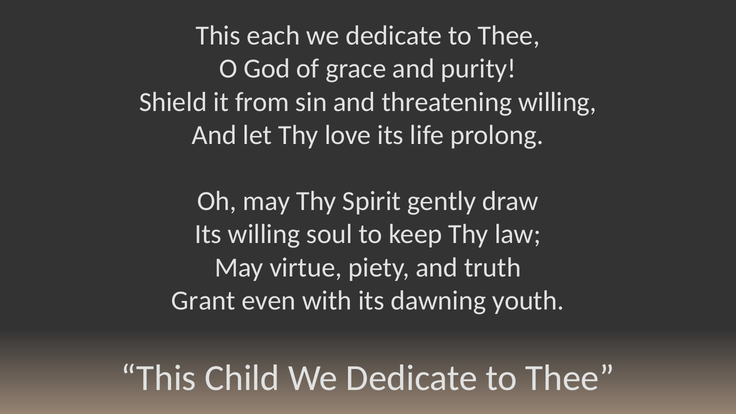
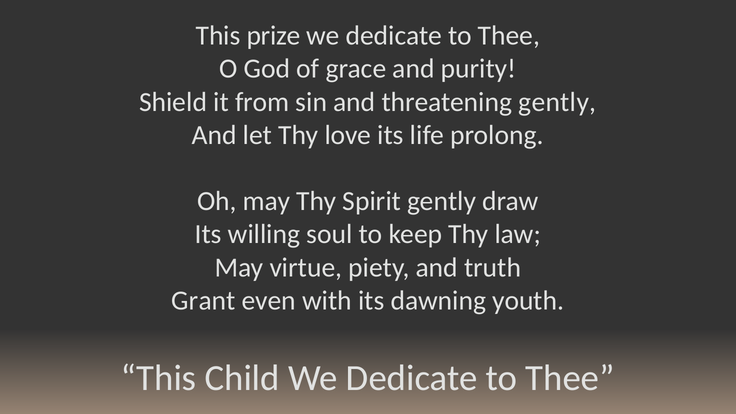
each: each -> prize (274, 36)
threatening willing: willing -> gently (557, 102)
